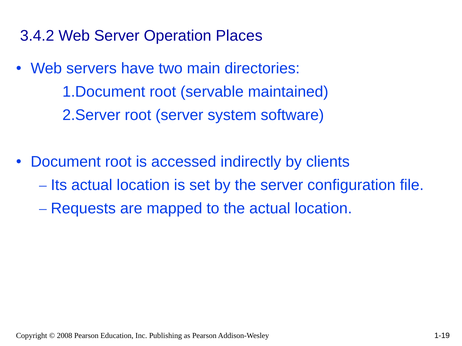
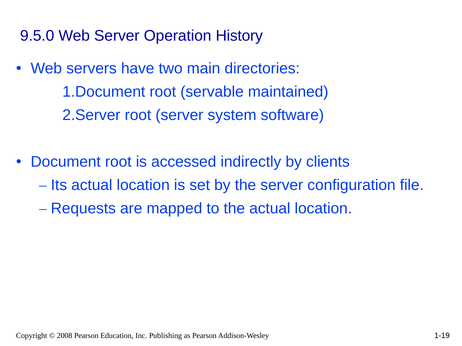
3.4.2: 3.4.2 -> 9.5.0 (37, 36)
Places: Places -> History (239, 36)
